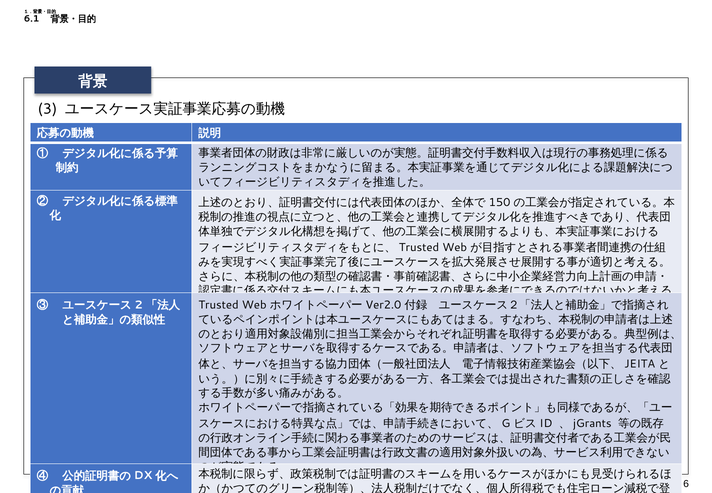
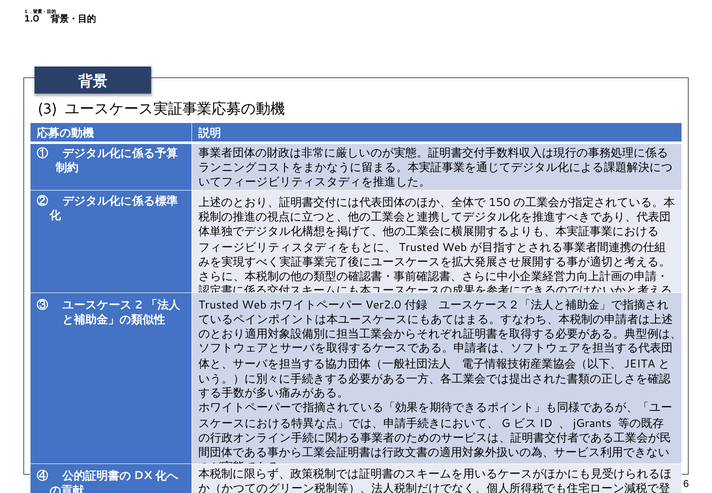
6.1: 6.1 -> 1.0 (32, 19)
